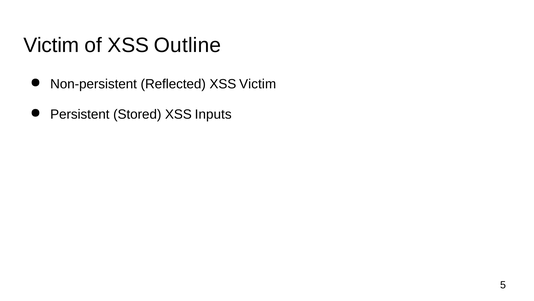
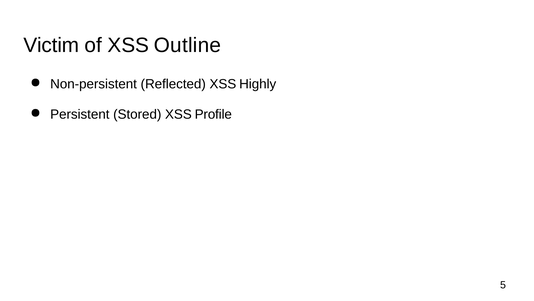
XSS Victim: Victim -> Highly (258, 84)
Inputs: Inputs -> Profile (213, 114)
